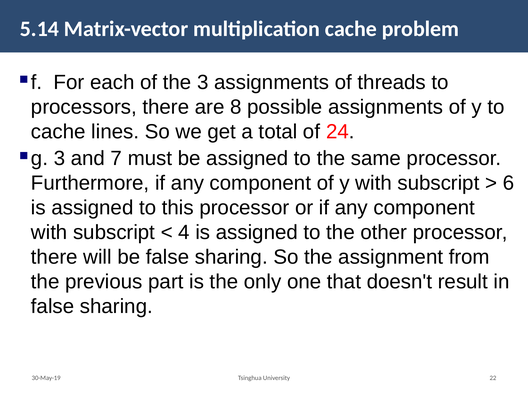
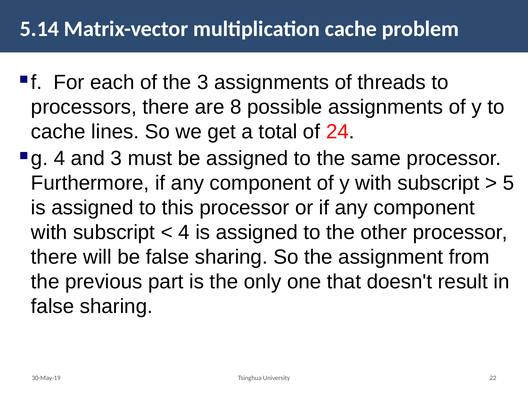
g 3: 3 -> 4 (59, 159)
and 7: 7 -> 3 (116, 159)
6: 6 -> 5 (508, 183)
